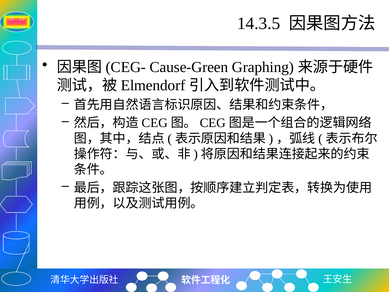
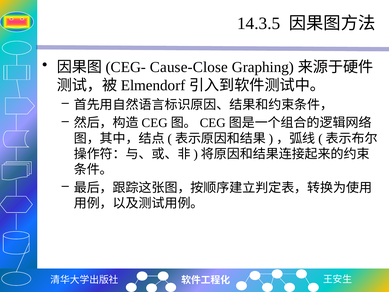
Cause-Green: Cause-Green -> Cause-Close (189, 67)
